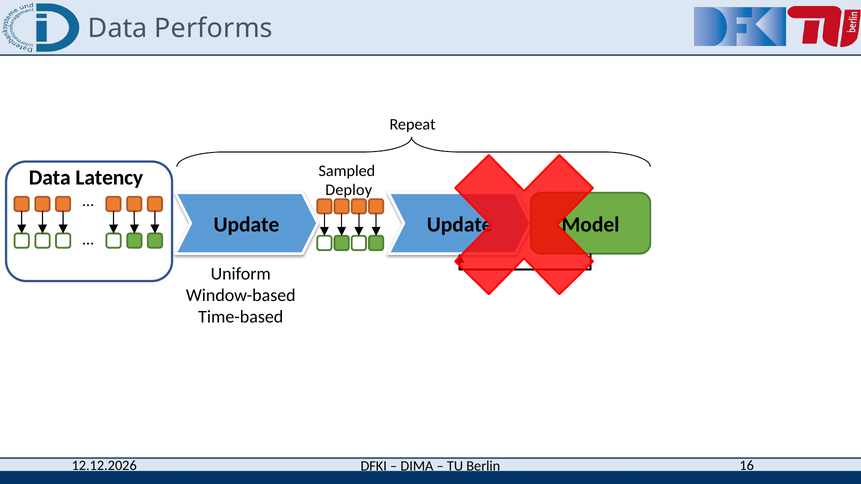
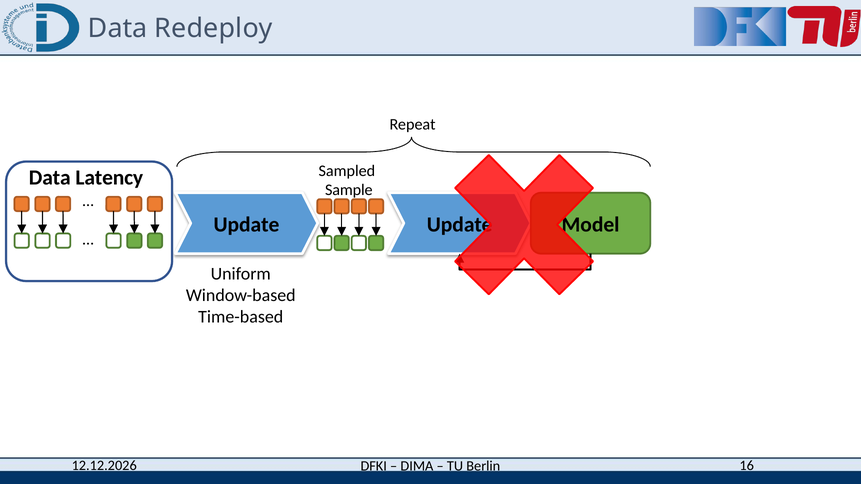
Performs: Performs -> Redeploy (214, 29)
Deploy: Deploy -> Sample (349, 190)
